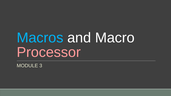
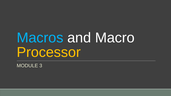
Processor colour: pink -> yellow (49, 52)
